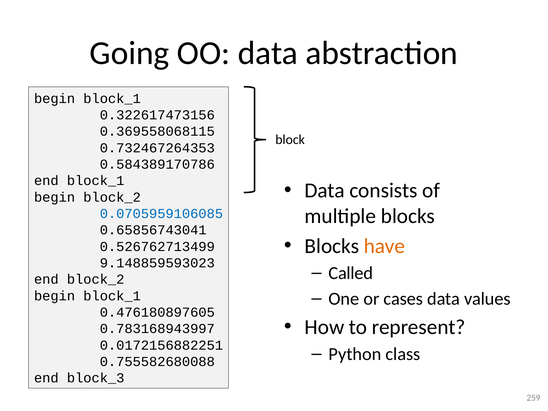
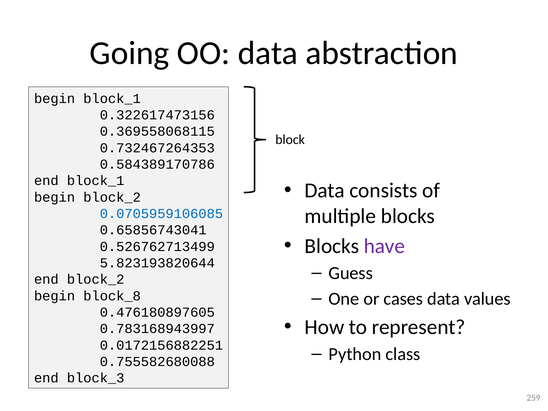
have colour: orange -> purple (384, 246)
9.148859593023: 9.148859593023 -> 5.823193820644 (157, 263)
Called: Called -> Guess (351, 273)
block_1: block_1 -> block_8 (112, 296)
